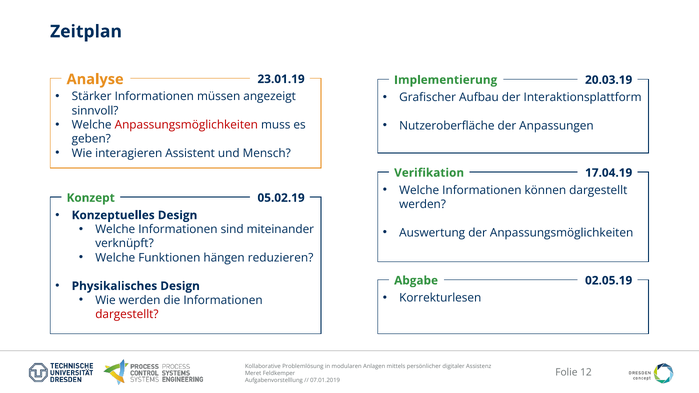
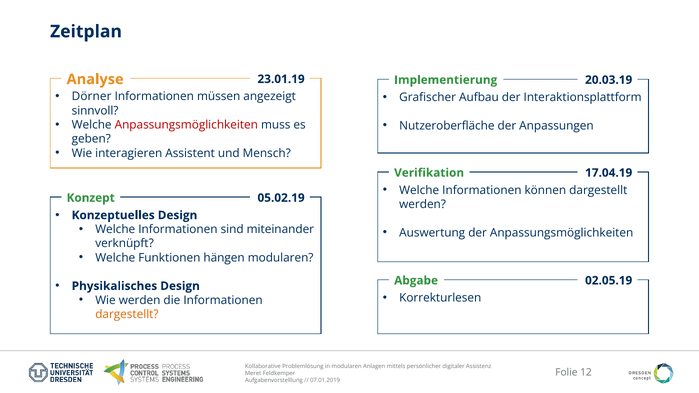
Stärker: Stärker -> Dörner (92, 97)
hängen reduzieren: reduzieren -> modularen (281, 258)
dargestellt colour: red -> orange (127, 314)
